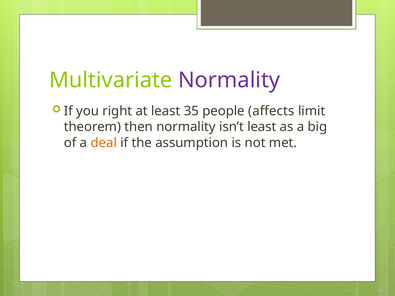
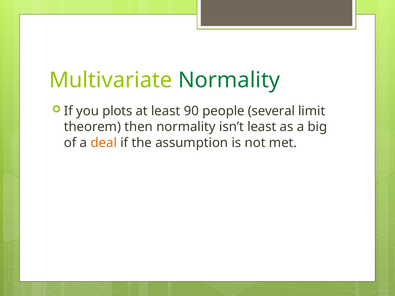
Normality colour: purple -> green (229, 80)
right: right -> plots (117, 111)
35: 35 -> 90 (191, 111)
affects: affects -> several (271, 111)
